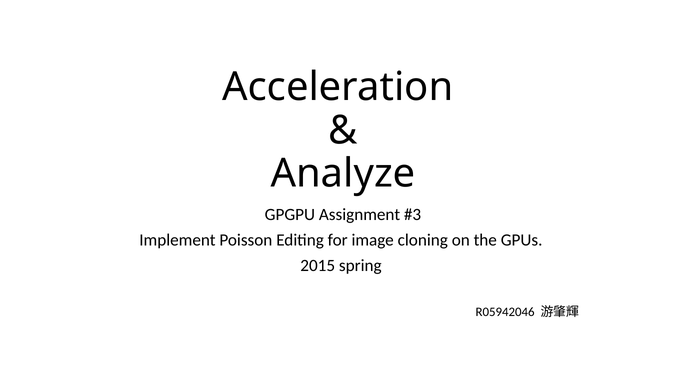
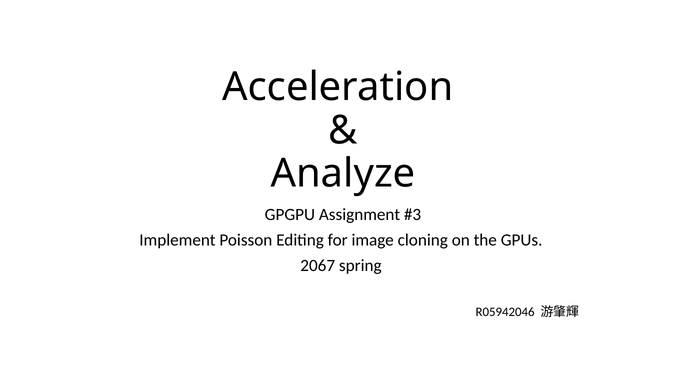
2015: 2015 -> 2067 (318, 266)
